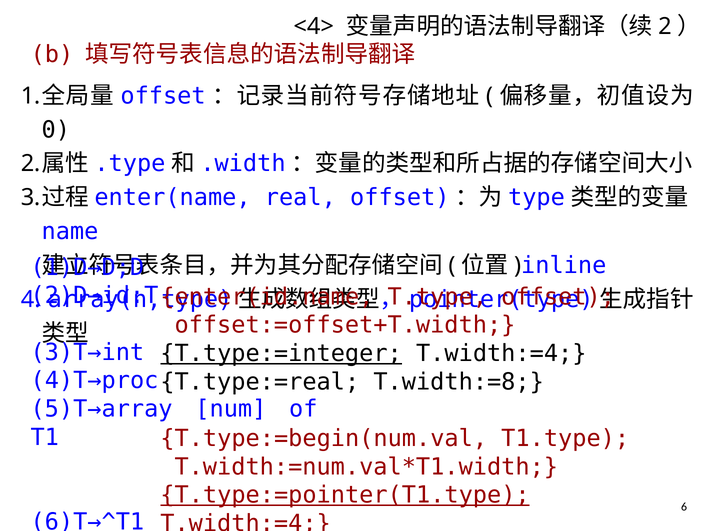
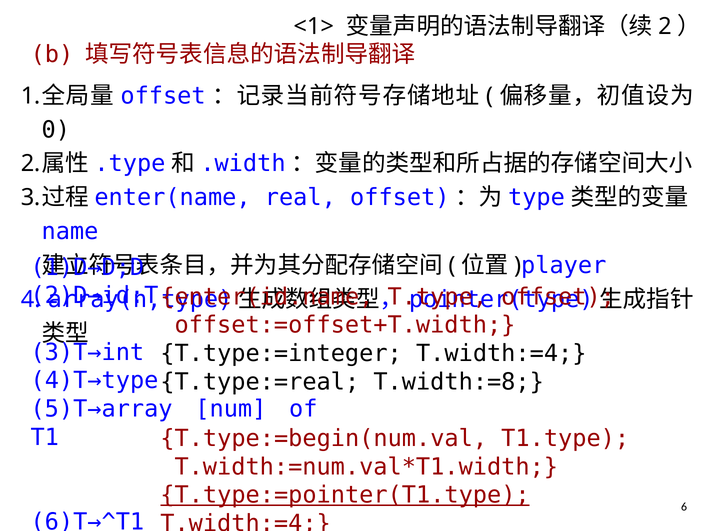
<4>: <4> -> <1> (314, 26)
inline: inline -> player (564, 266)
T.type:=integer underline: present -> none (281, 353)
4)T→proc: 4)T→proc -> 4)T→type (95, 381)
